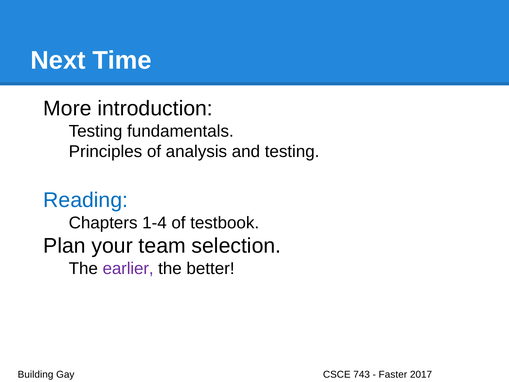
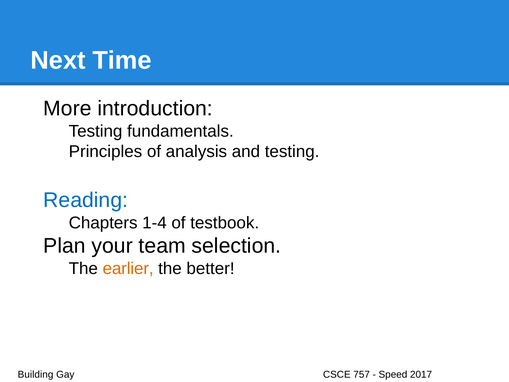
earlier colour: purple -> orange (128, 268)
743: 743 -> 757 (362, 374)
Faster: Faster -> Speed (393, 374)
